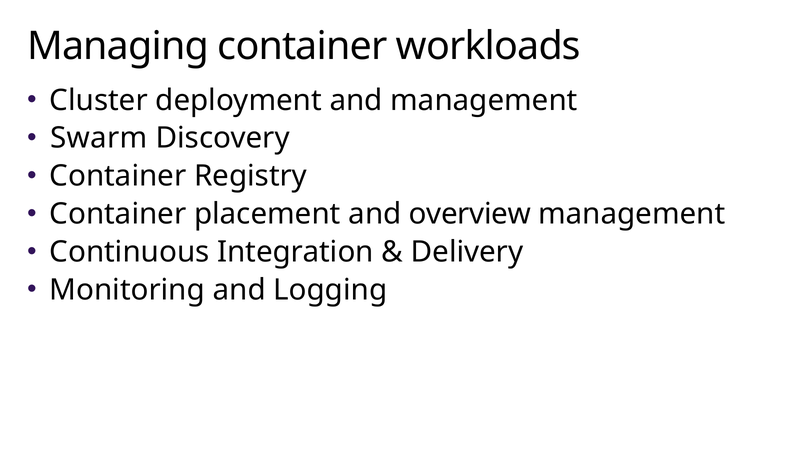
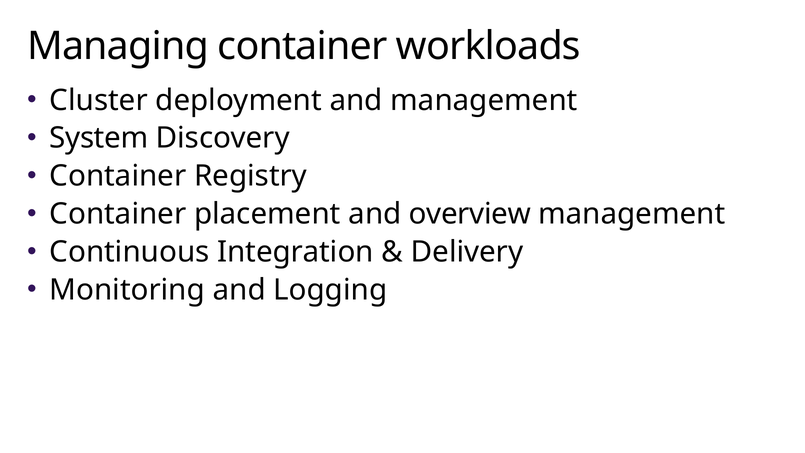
Swarm: Swarm -> System (99, 138)
